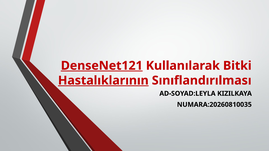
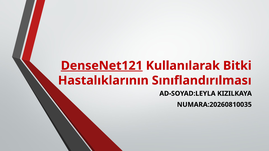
Hastalıklarının underline: present -> none (103, 81)
